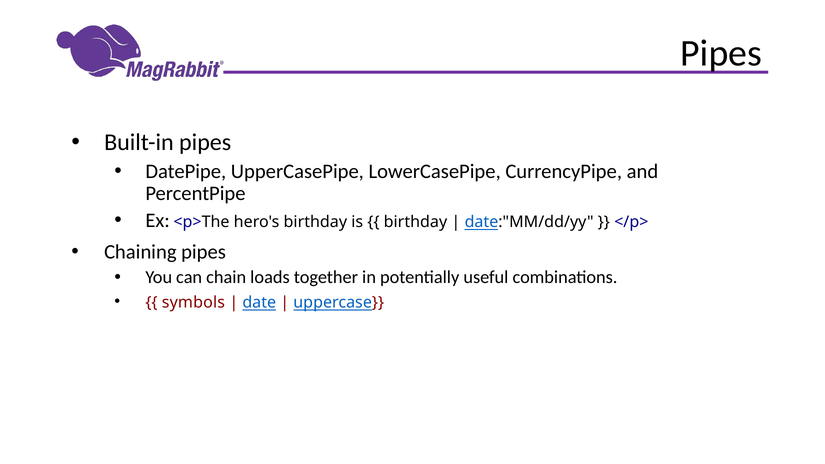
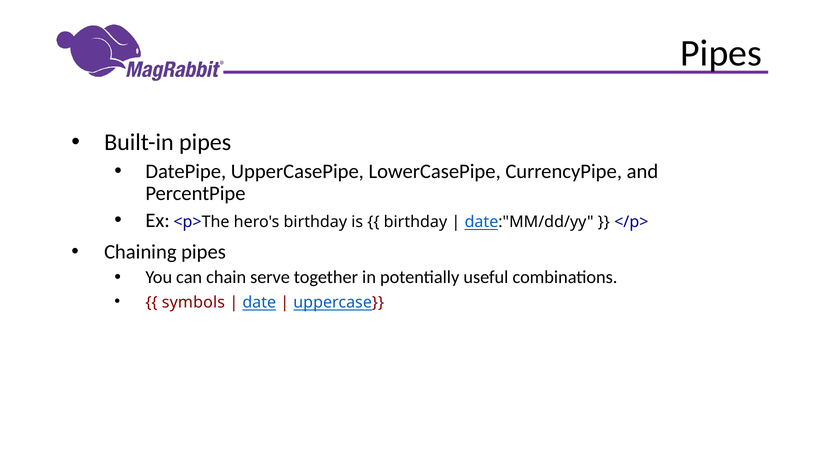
loads: loads -> serve (270, 277)
